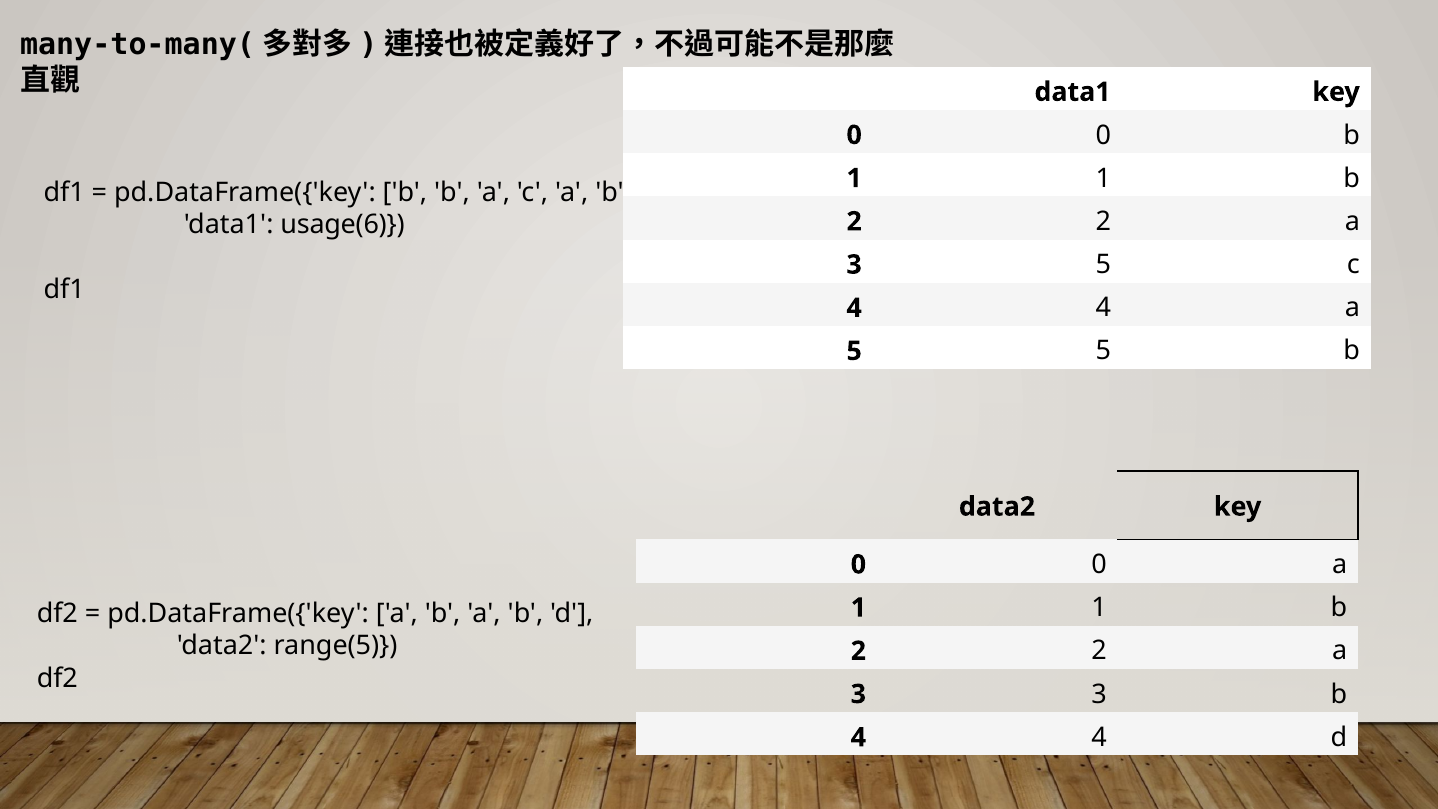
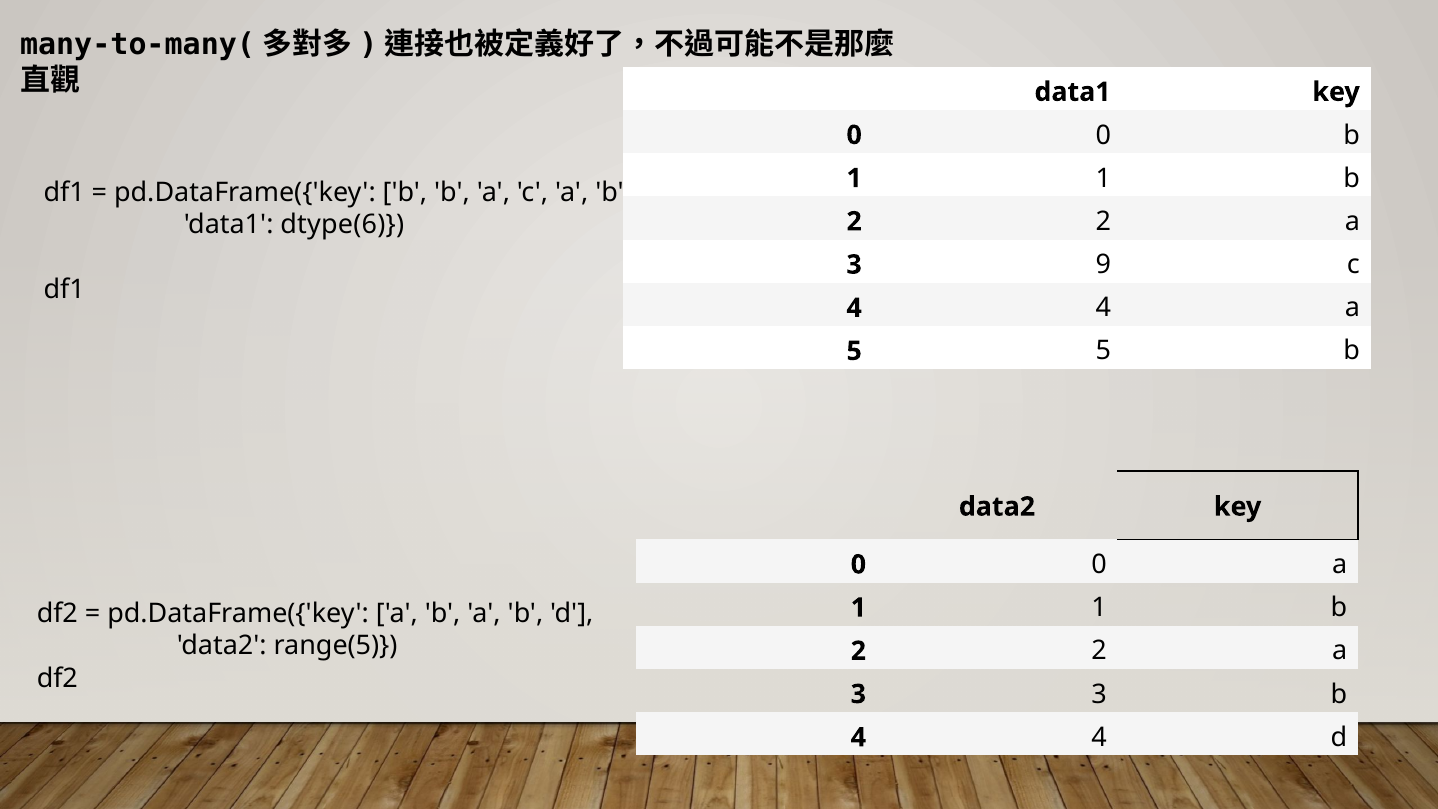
usage(6: usage(6 -> dtype(6 (342, 225)
5: 5 -> 9 (1103, 265)
